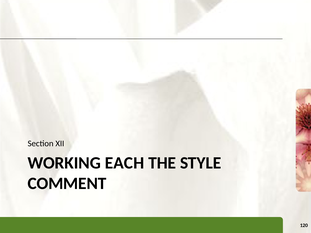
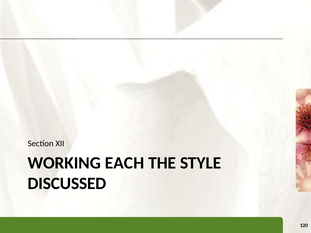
COMMENT: COMMENT -> DISCUSSED (67, 184)
